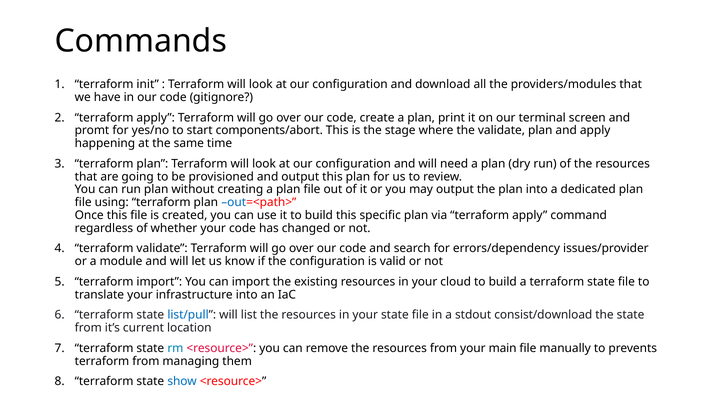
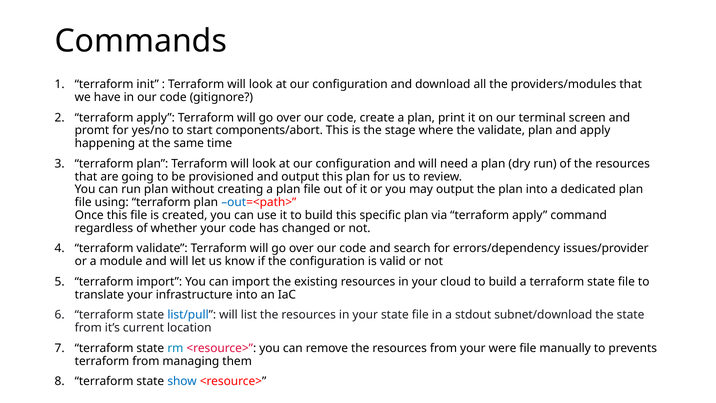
consist/download: consist/download -> subnet/download (543, 315)
main: main -> were (503, 348)
